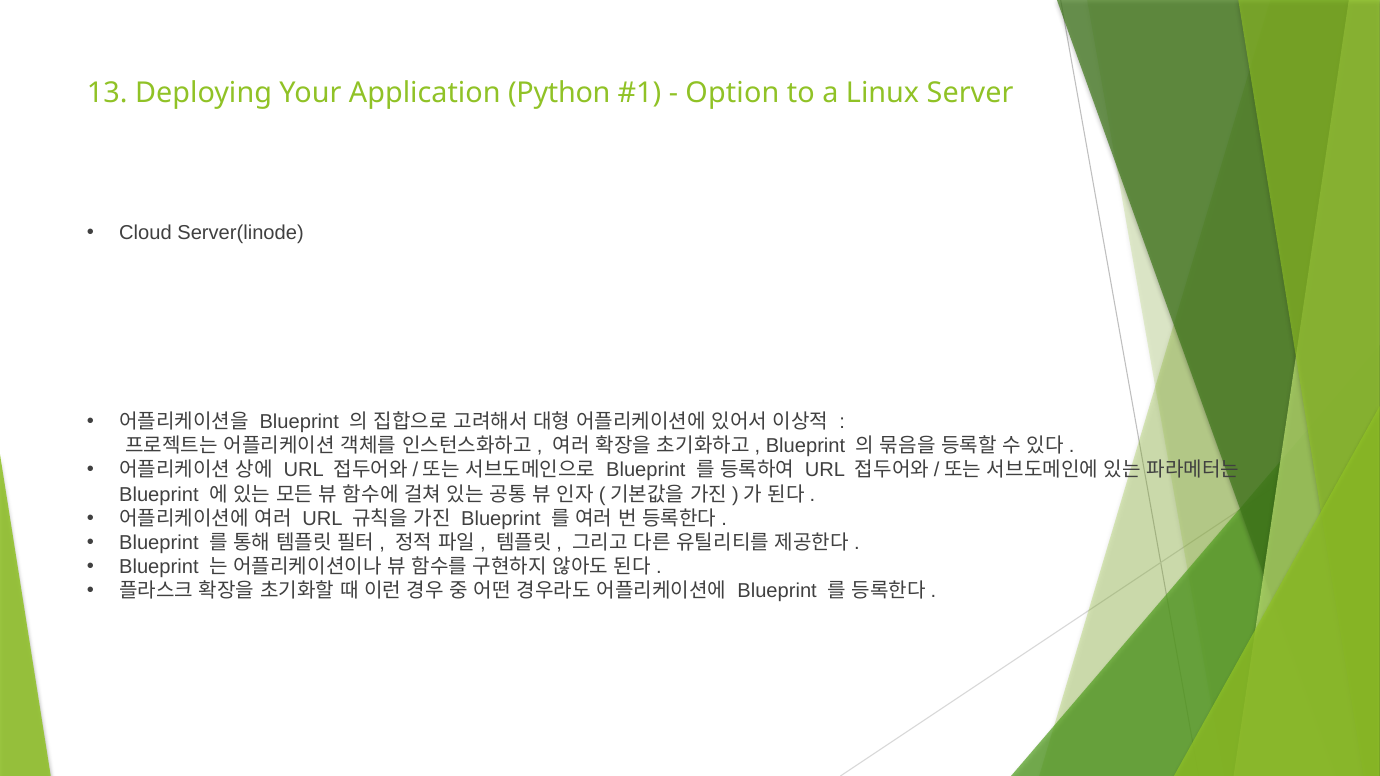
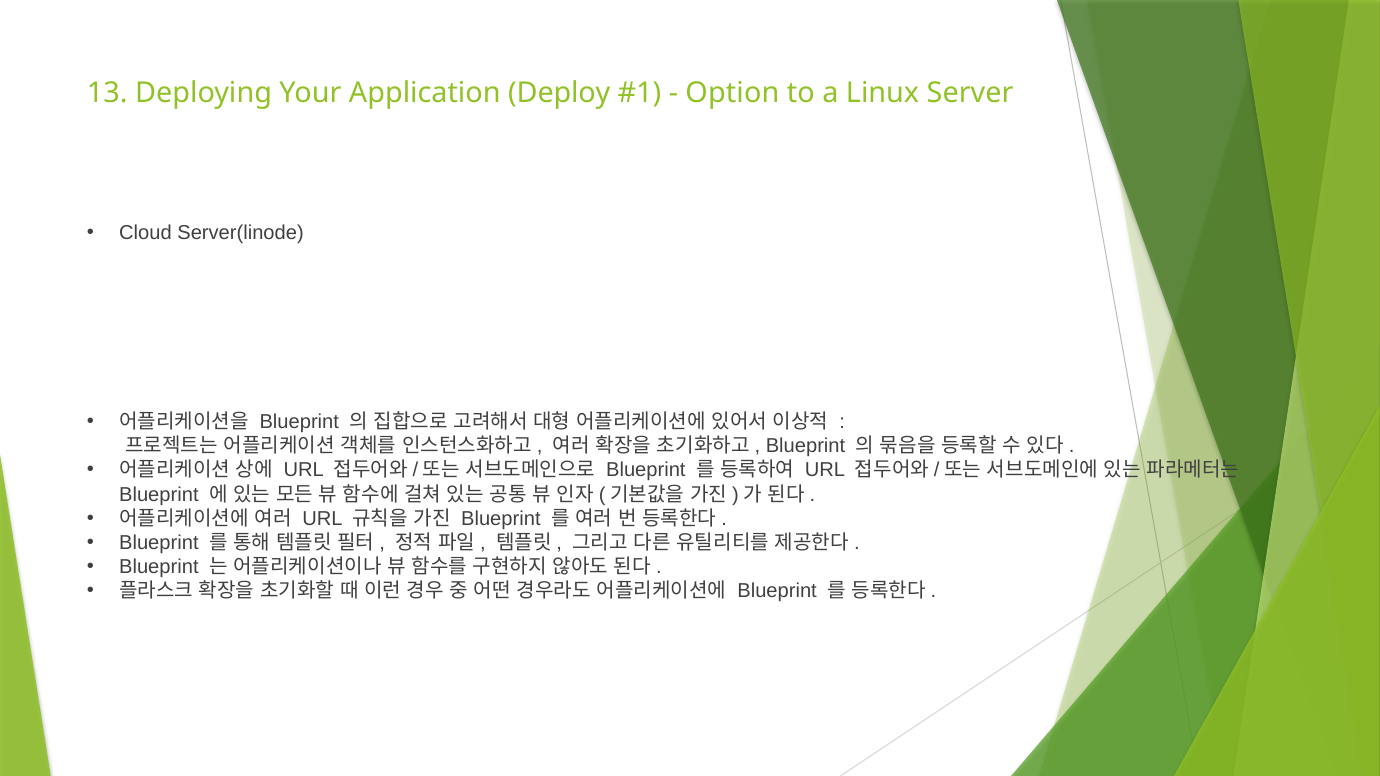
Python: Python -> Deploy (559, 93)
